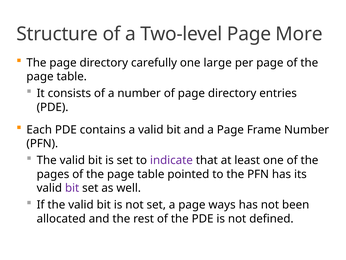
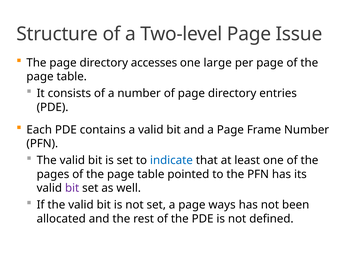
More: More -> Issue (299, 34)
carefully: carefully -> accesses (154, 63)
indicate colour: purple -> blue (171, 160)
